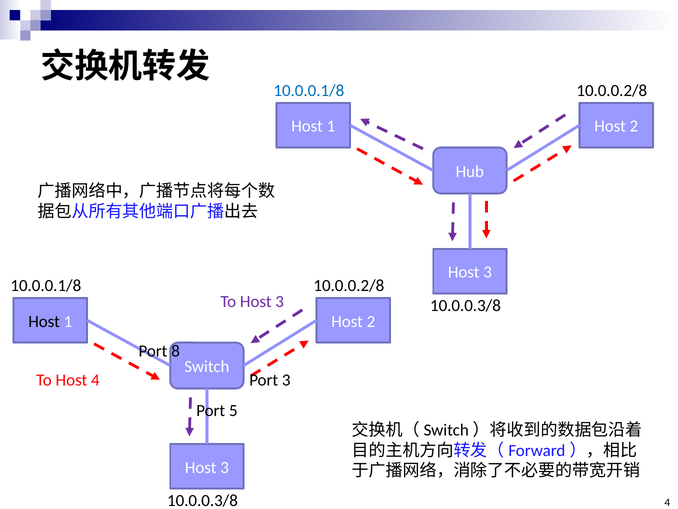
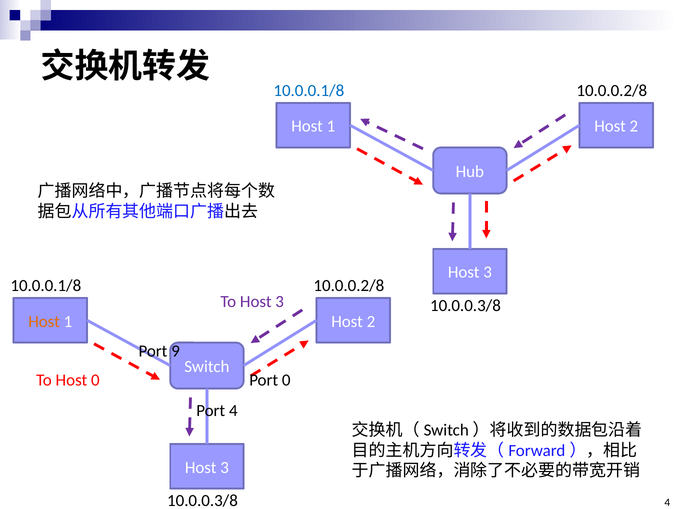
Host colour: black -> orange (44, 321)
8: 8 -> 9 (176, 351)
Port 3: 3 -> 0 (286, 380)
Host 4: 4 -> 0 (95, 380)
Port 5: 5 -> 4 (233, 410)
